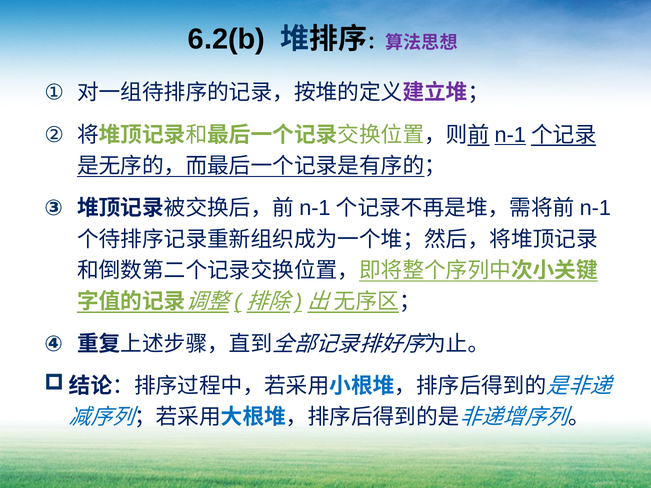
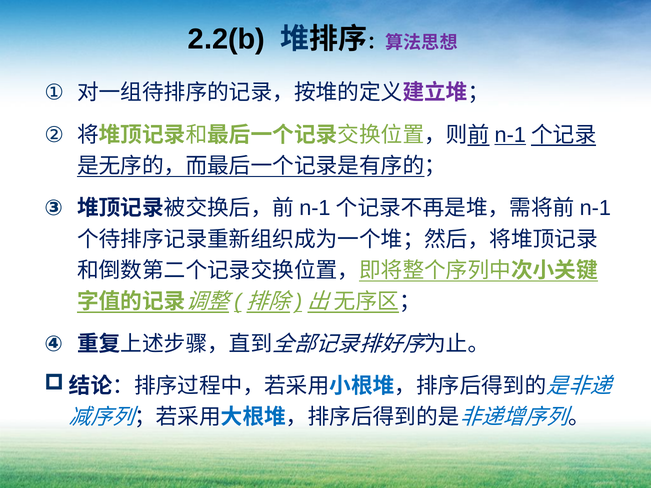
6.2(b: 6.2(b -> 2.2(b (226, 39)
